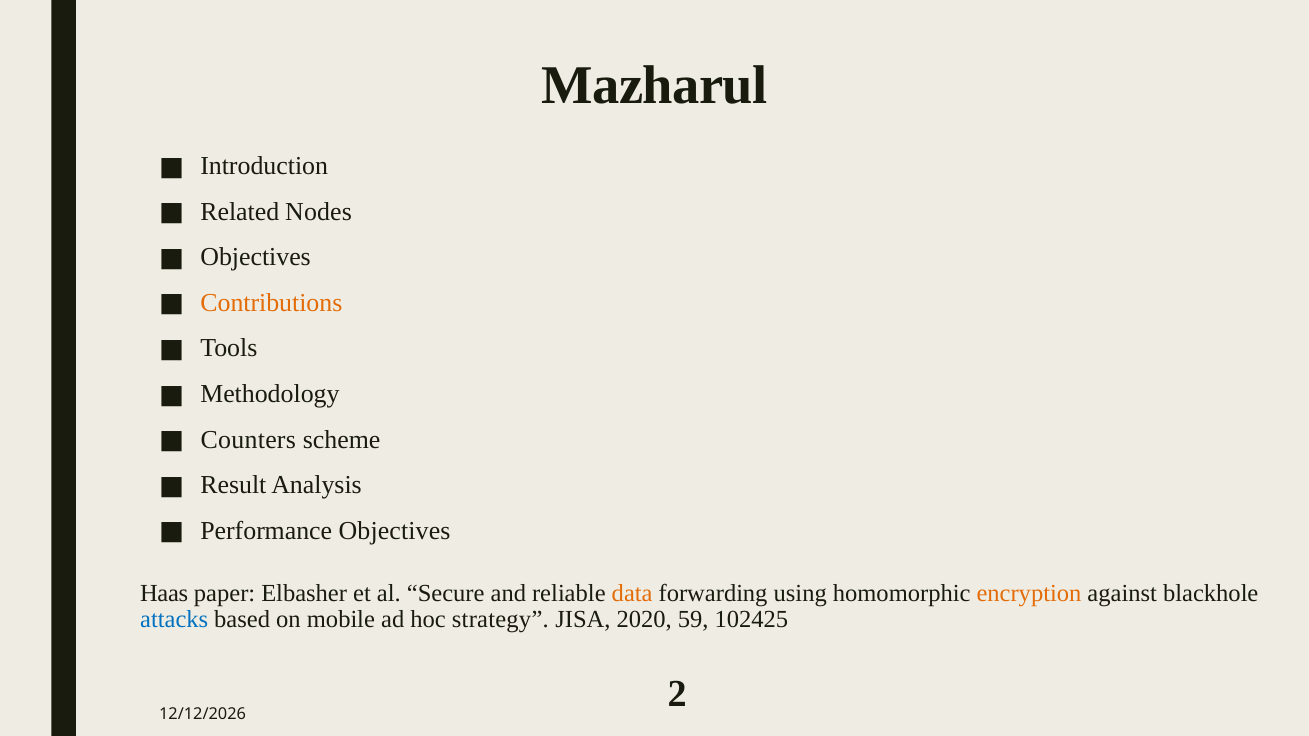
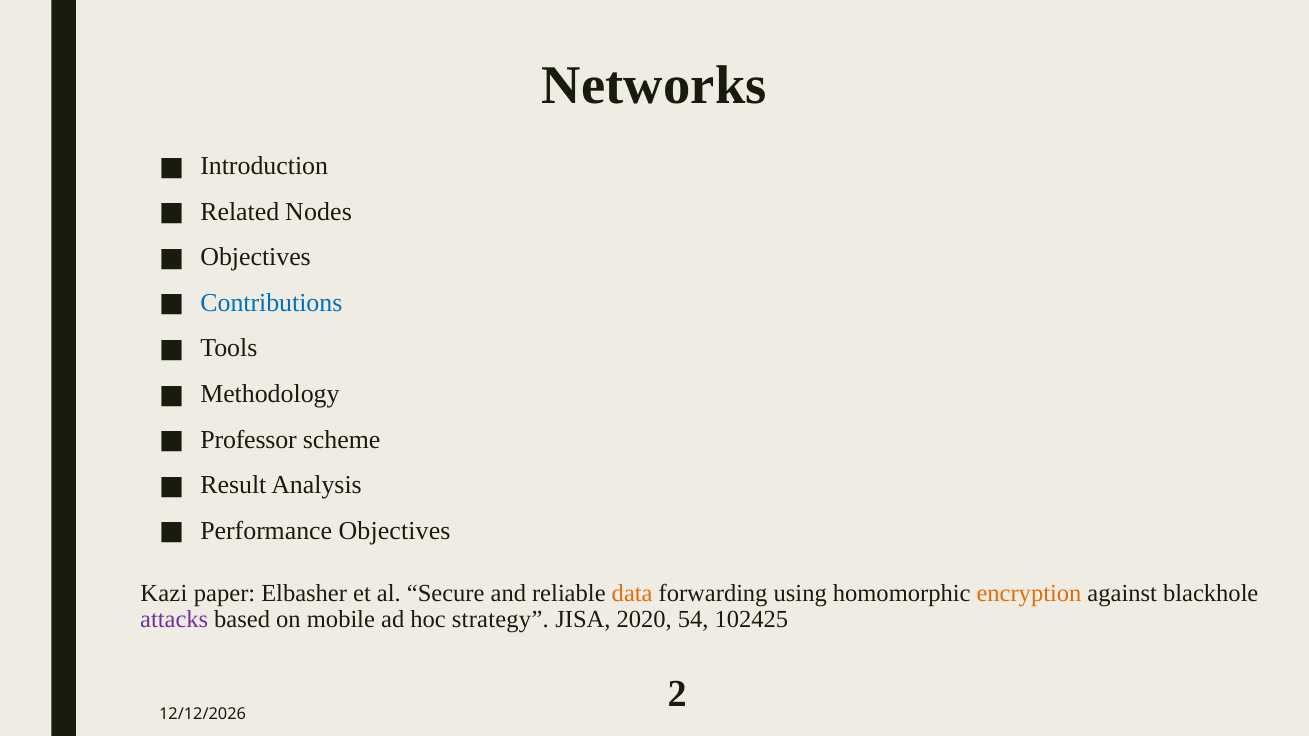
Mazharul: Mazharul -> Networks (654, 86)
Contributions colour: orange -> blue (271, 303)
Counters: Counters -> Professor (249, 440)
Haas: Haas -> Kazi (164, 593)
attacks colour: blue -> purple (174, 619)
59: 59 -> 54 (693, 619)
